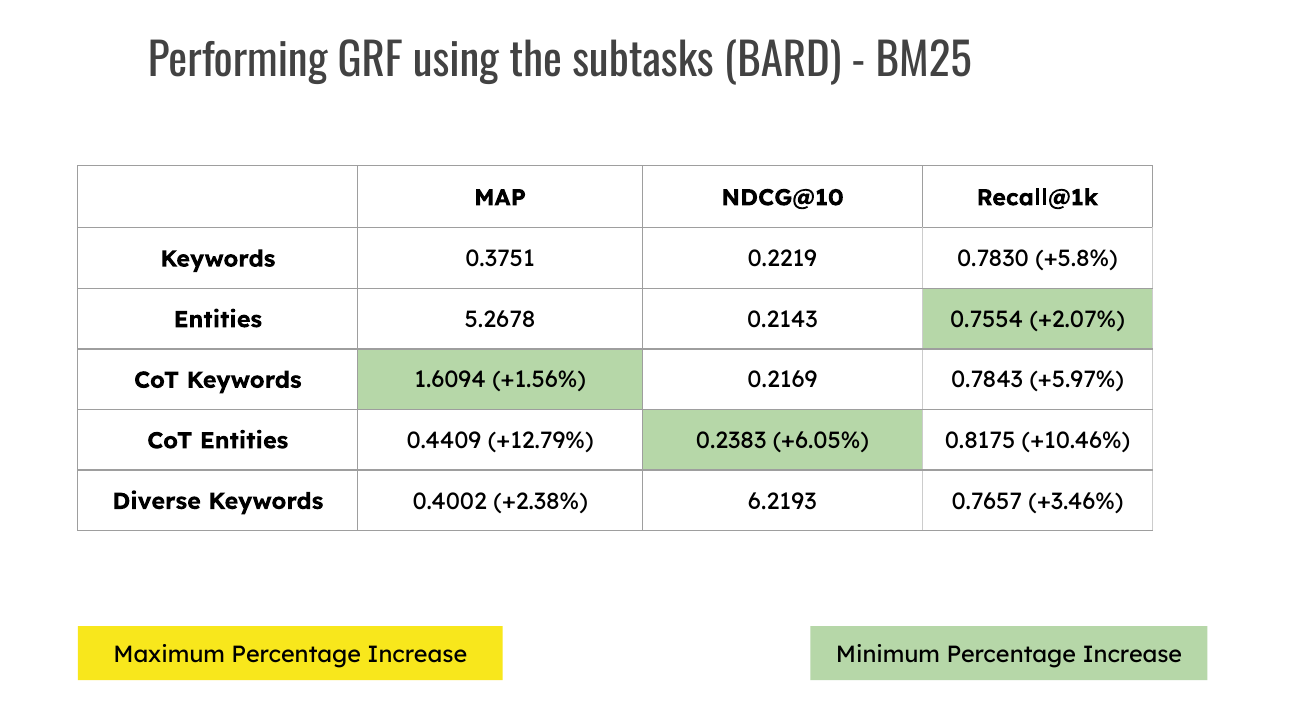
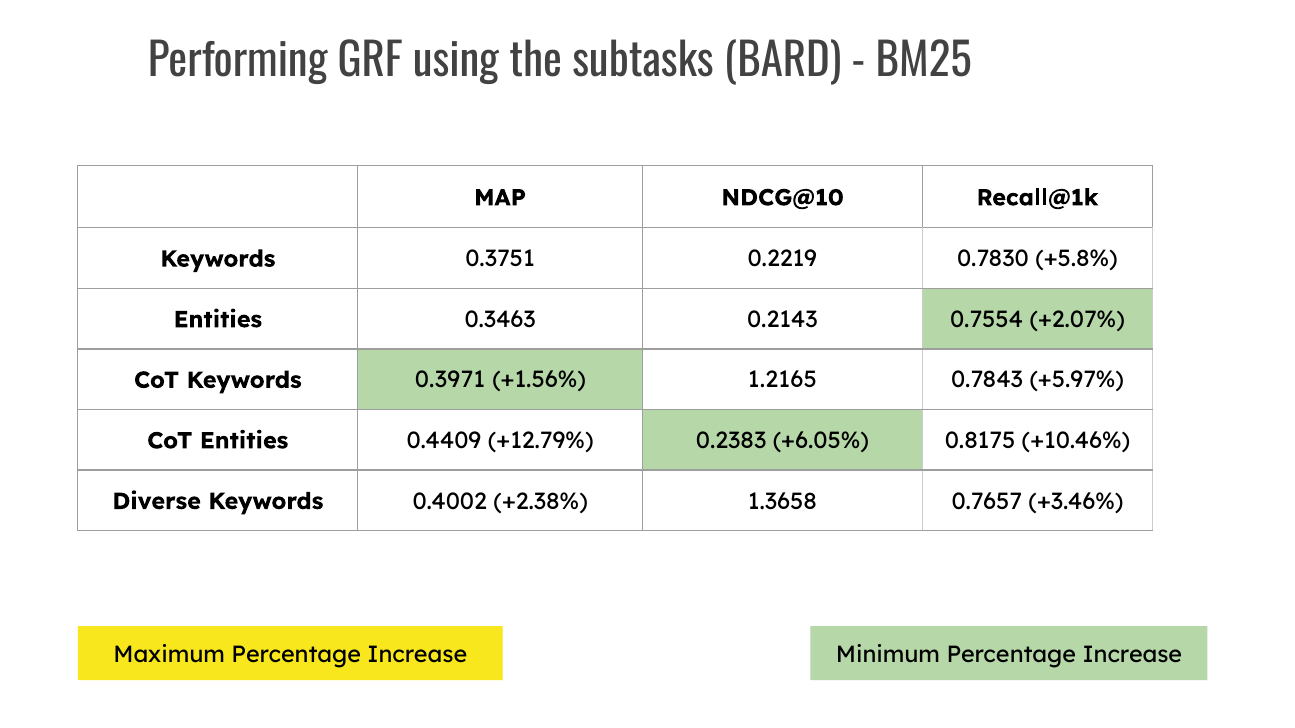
5.2678: 5.2678 -> 0.3463 (500, 320)
1.6094: 1.6094 -> 0.3971 (450, 380)
0.2169: 0.2169 -> 1.2165 (782, 380)
6.2193: 6.2193 -> 1.3658 (782, 502)
